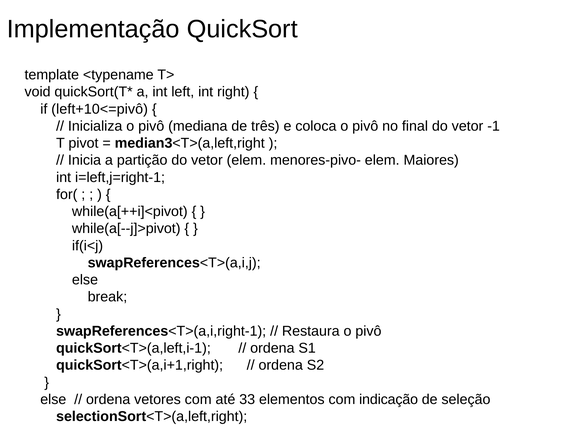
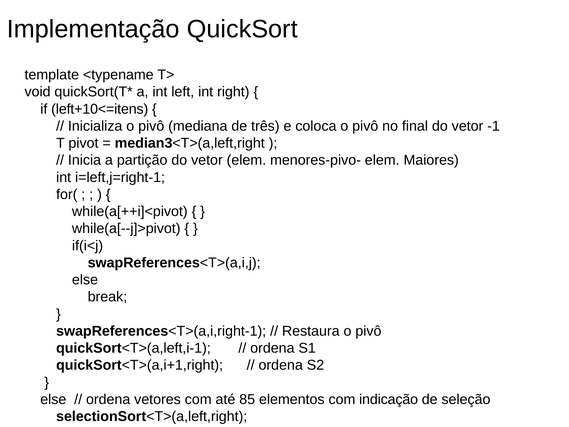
left+10<=pivô: left+10<=pivô -> left+10<=itens (100, 109)
33: 33 -> 85 (247, 399)
